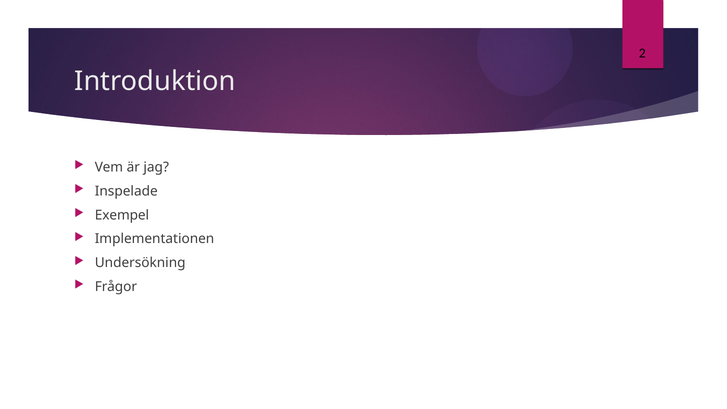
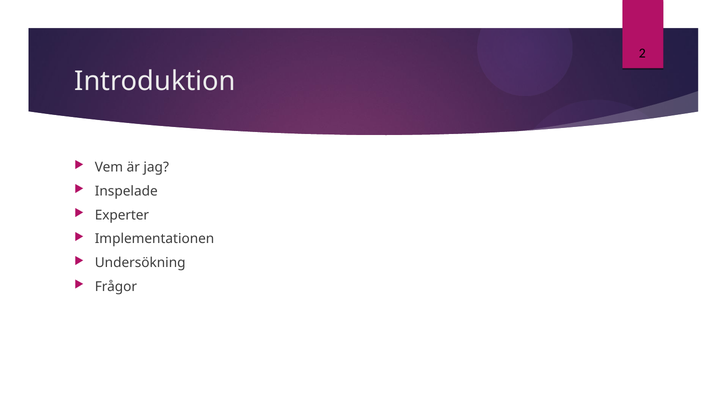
Exempel: Exempel -> Experter (122, 215)
